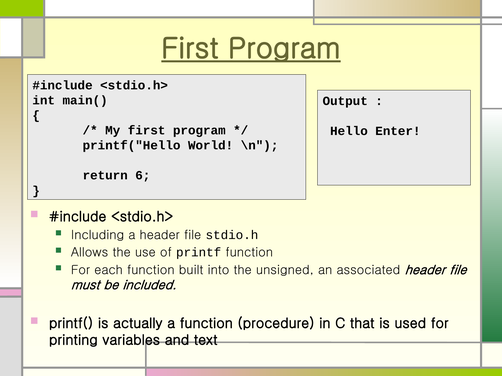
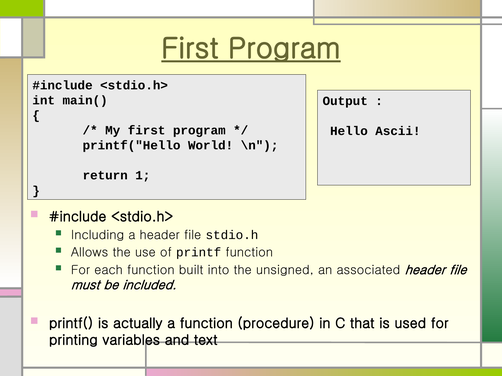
Enter: Enter -> Ascii (398, 131)
6: 6 -> 1 (143, 176)
